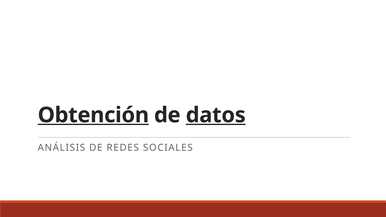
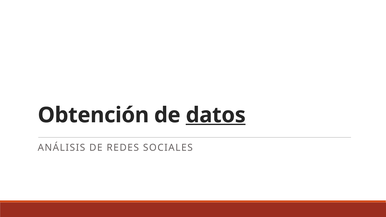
Obtención underline: present -> none (93, 115)
